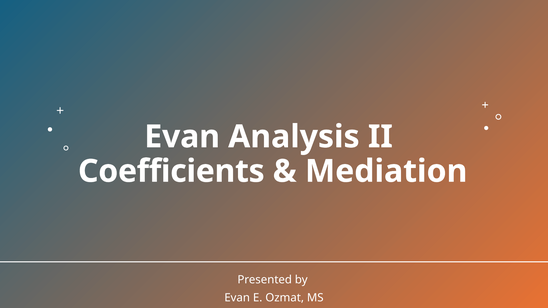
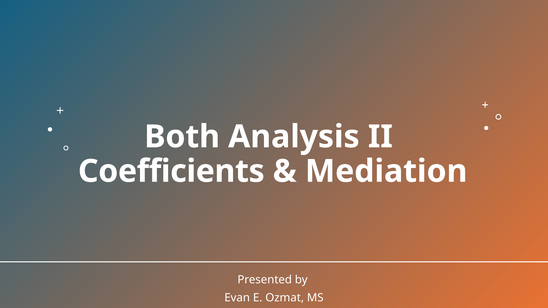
Evan: Evan -> Both (182, 137)
